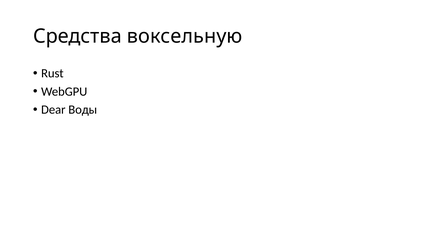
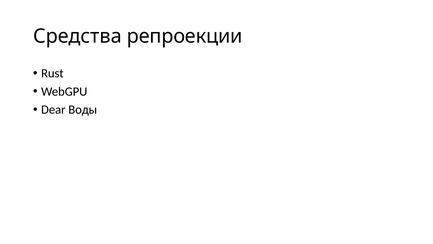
воксельную: воксельную -> репроекции (185, 36)
